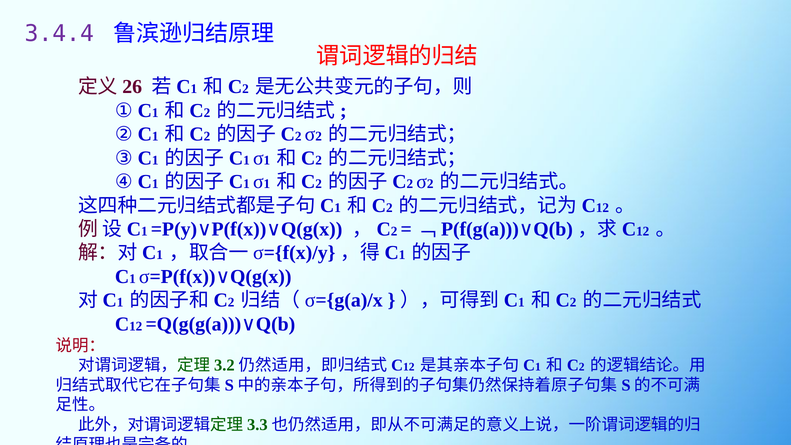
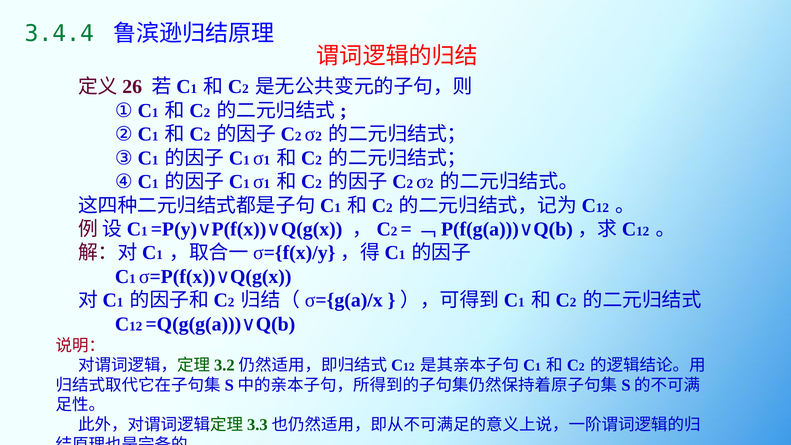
3.4.4 colour: purple -> green (59, 34)
